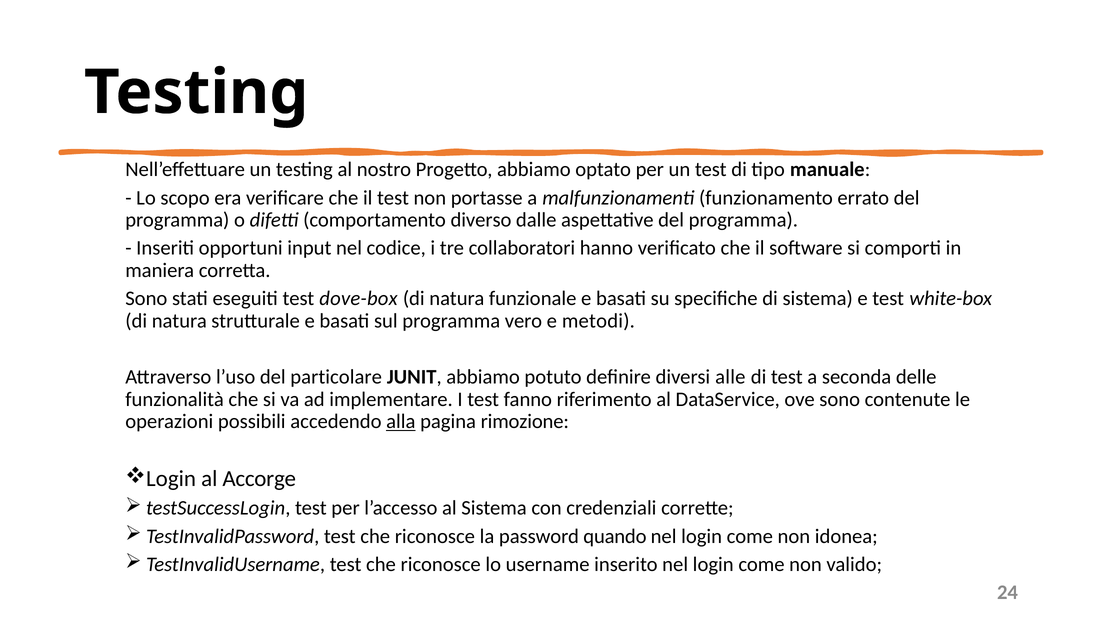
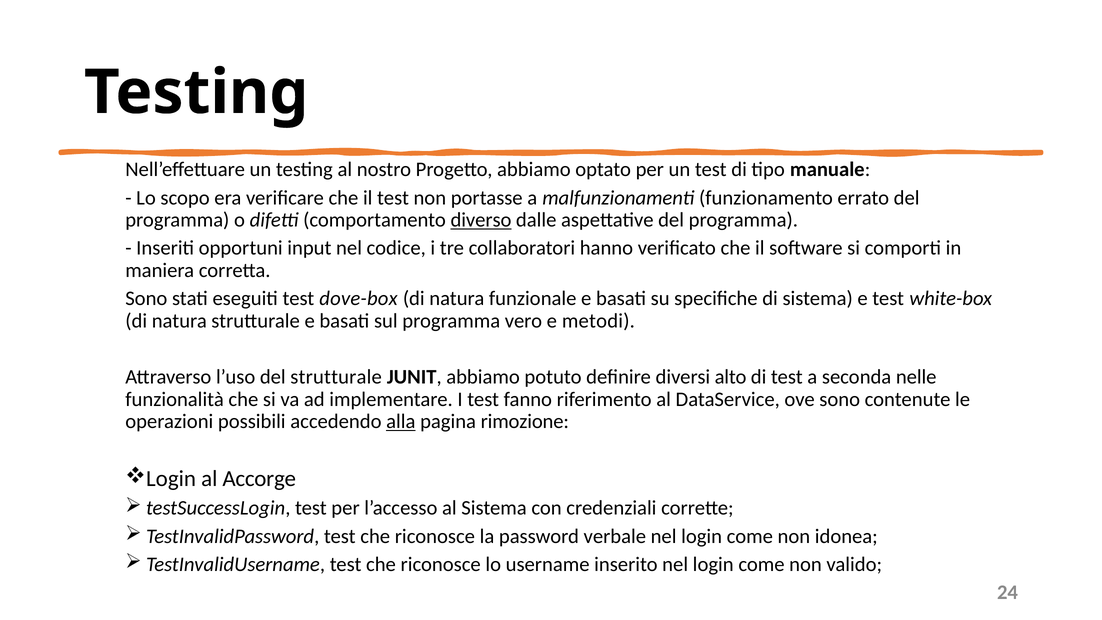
diverso underline: none -> present (481, 220)
del particolare: particolare -> strutturale (336, 377)
alle: alle -> alto (731, 377)
delle: delle -> nelle (916, 377)
quando: quando -> verbale (615, 536)
